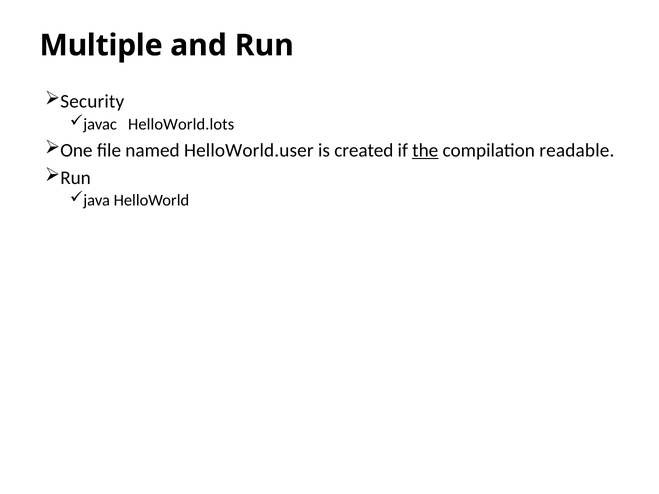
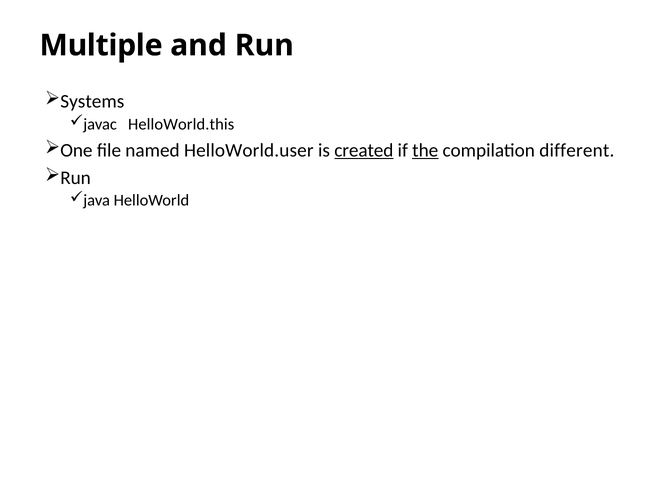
Security: Security -> Systems (92, 101)
HelloWorld.lots: HelloWorld.lots -> HelloWorld.this (181, 124)
created underline: none -> present (364, 150)
readable: readable -> different (577, 150)
